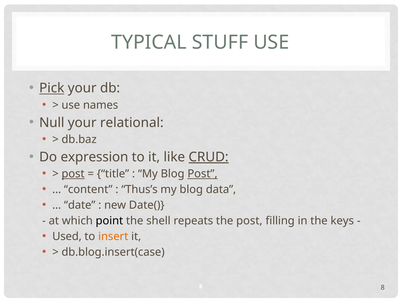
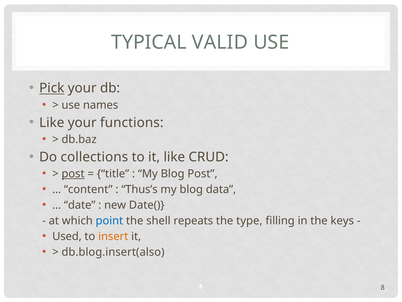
STUFF: STUFF -> VALID (220, 42)
Null: Null -> Like (52, 122)
relational: relational -> functions (132, 122)
expression: expression -> collections (94, 157)
CRUD underline: present -> none (209, 157)
Post underline: present -> none (202, 174)
point colour: black -> blue (109, 221)
the post: post -> type (249, 221)
db.blog.insert(case: db.blog.insert(case -> db.blog.insert(also (113, 252)
